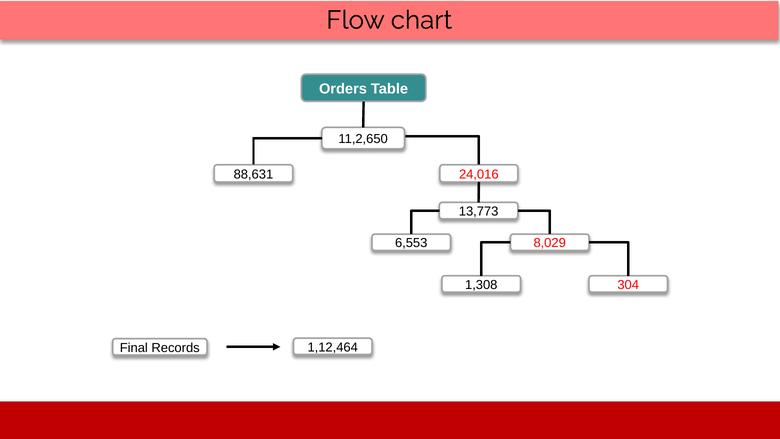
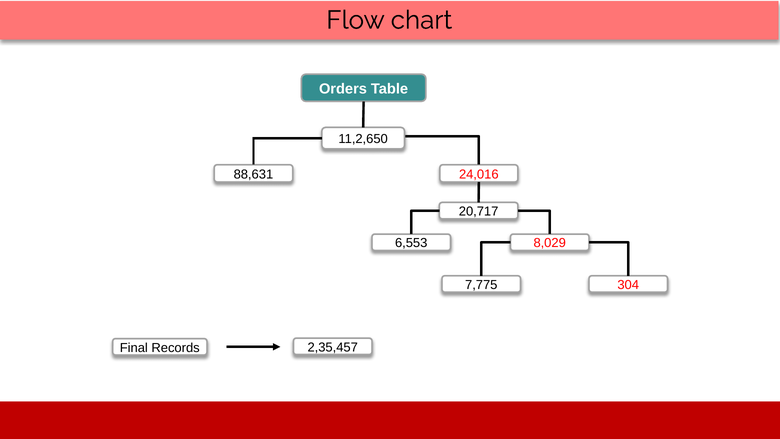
13,773: 13,773 -> 20,717 (479, 211)
1,308: 1,308 -> 7,775 (481, 285)
1,12,464: 1,12,464 -> 2,35,457 (333, 347)
